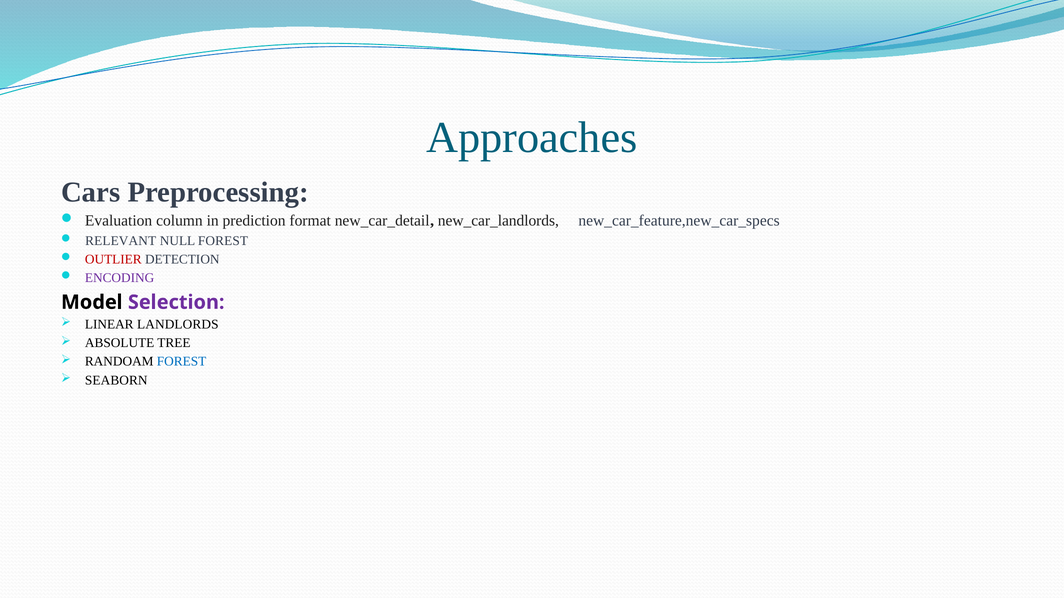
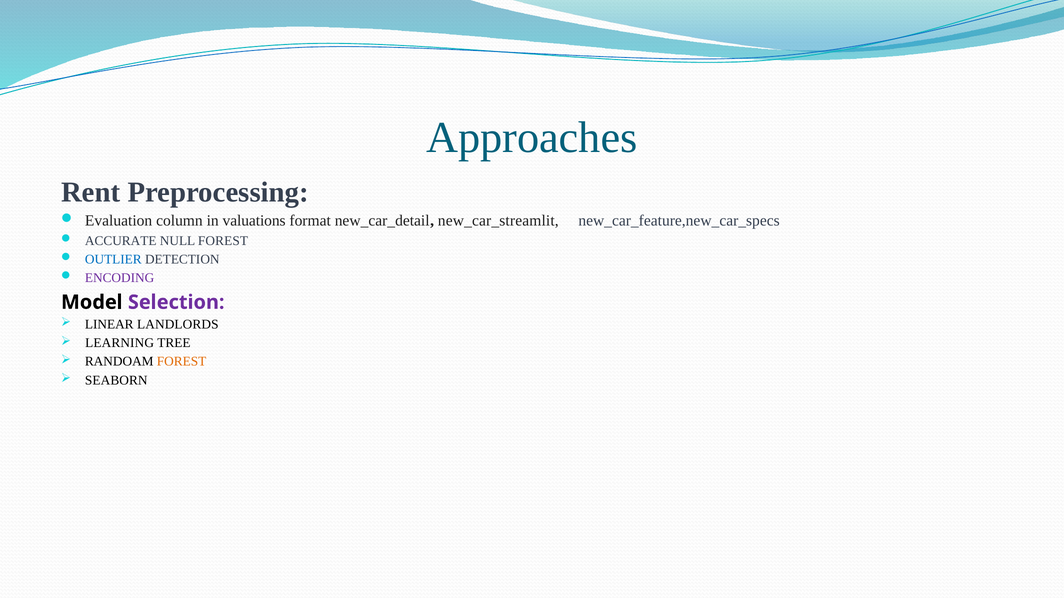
Cars: Cars -> Rent (91, 192)
prediction: prediction -> valuations (254, 221)
new_car_landlords: new_car_landlords -> new_car_streamlit (498, 221)
RELEVANT: RELEVANT -> ACCURATE (121, 241)
OUTLIER colour: red -> blue (113, 259)
ABSOLUTE: ABSOLUTE -> LEARNING (120, 343)
FOREST colour: blue -> orange (182, 362)
